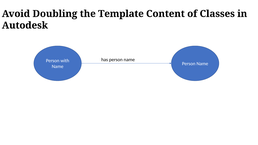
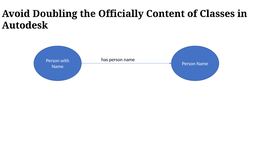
Template: Template -> Officially (121, 14)
